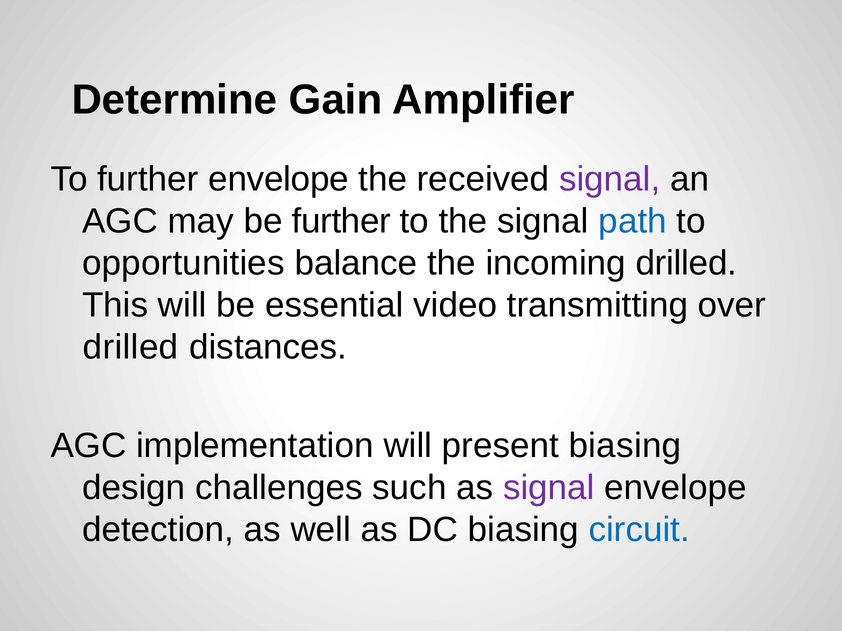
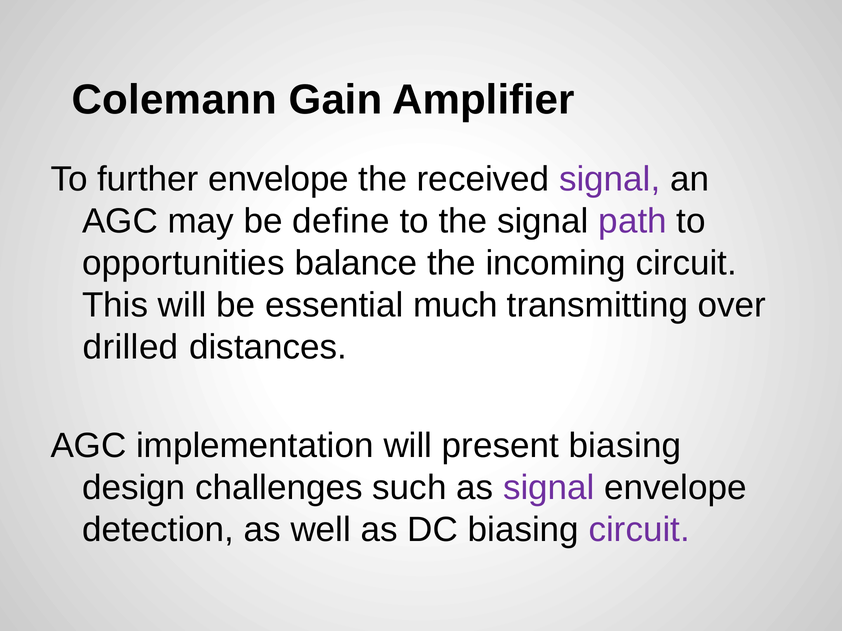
Determine: Determine -> Colemann (174, 100)
be further: further -> define (341, 221)
path colour: blue -> purple (633, 221)
incoming drilled: drilled -> circuit (686, 263)
video: video -> much (455, 306)
circuit colour: blue -> purple (639, 530)
